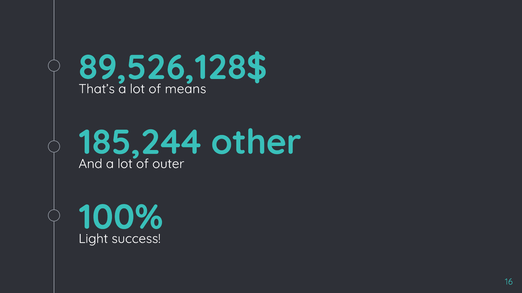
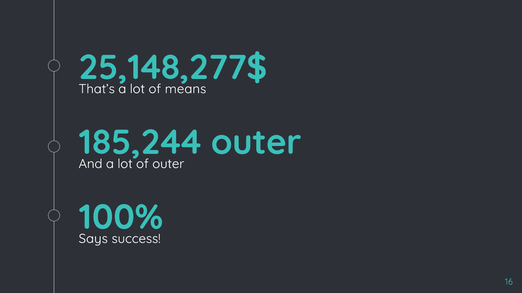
89,526,128$: 89,526,128$ -> 25,148,277$ (173, 68)
185,244 other: other -> outer (256, 143)
Light: Light -> Says (93, 239)
